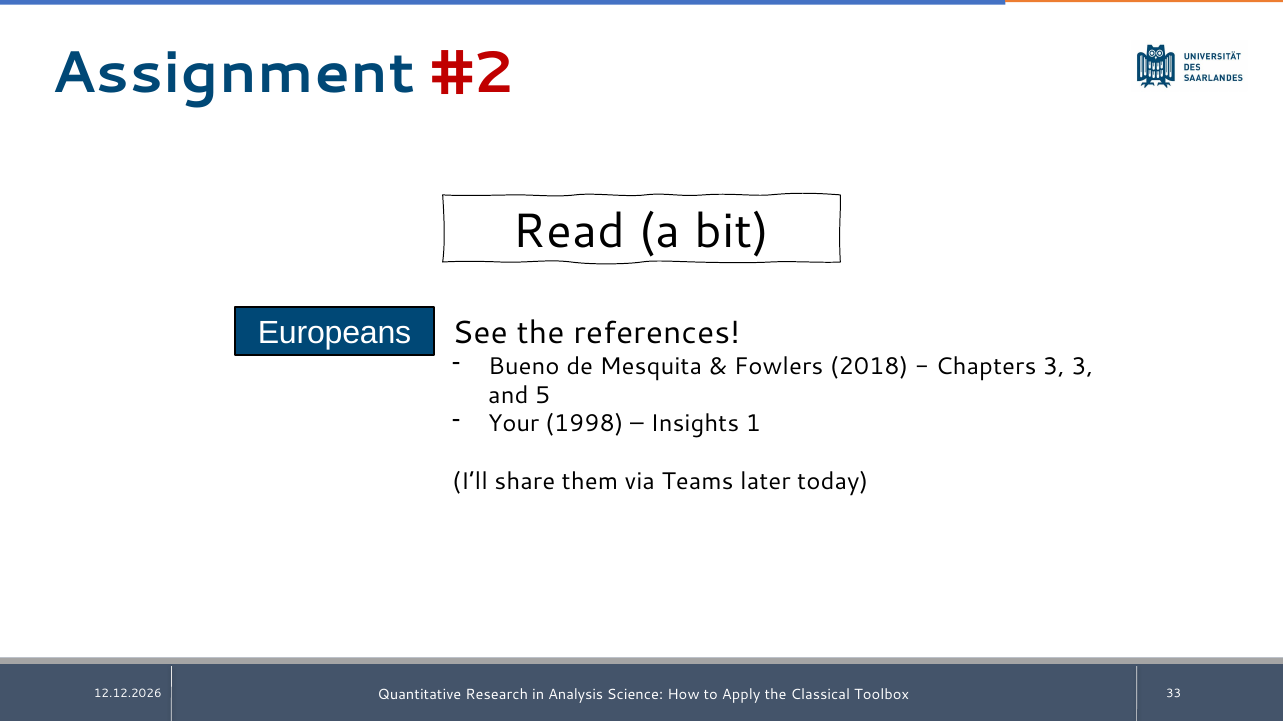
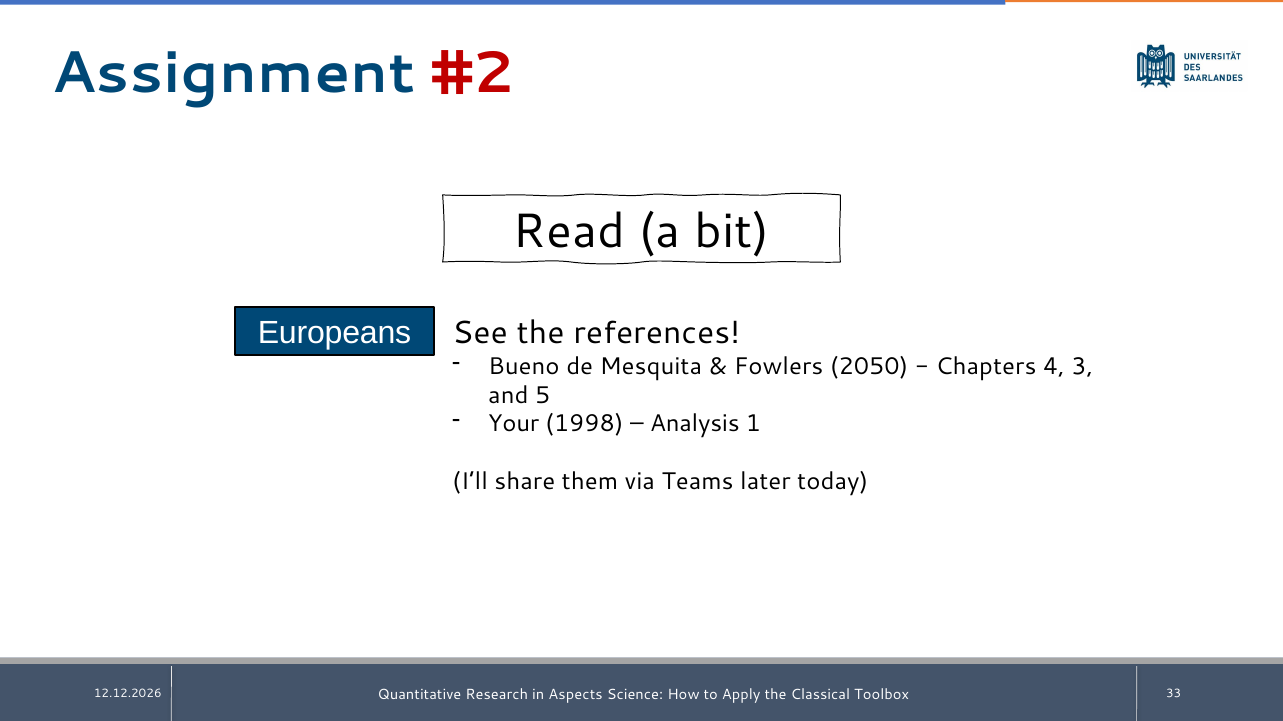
2018: 2018 -> 2050 (869, 367)
Chapters 3: 3 -> 4 (1054, 367)
Insights: Insights -> Analysis (695, 424)
Analysis: Analysis -> Aspects (576, 695)
